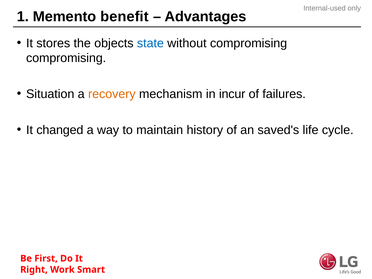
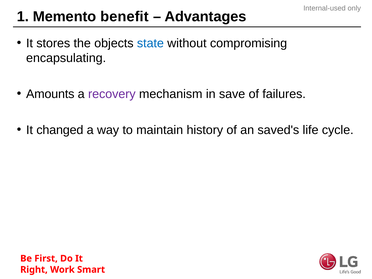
compromising: compromising -> encapsulating (66, 58)
Situation: Situation -> Amounts (50, 94)
recovery colour: orange -> purple (112, 94)
incur: incur -> save (232, 94)
